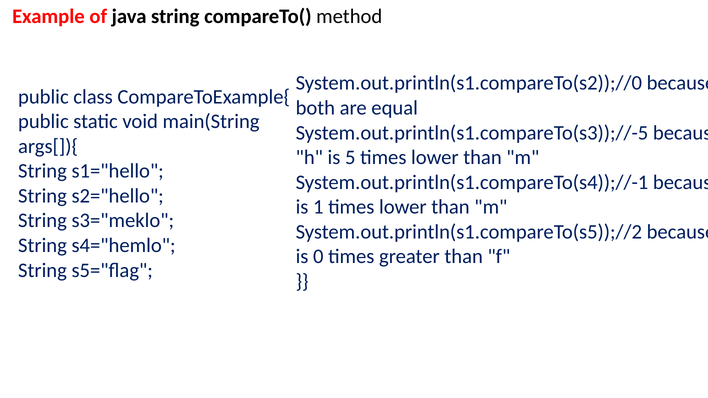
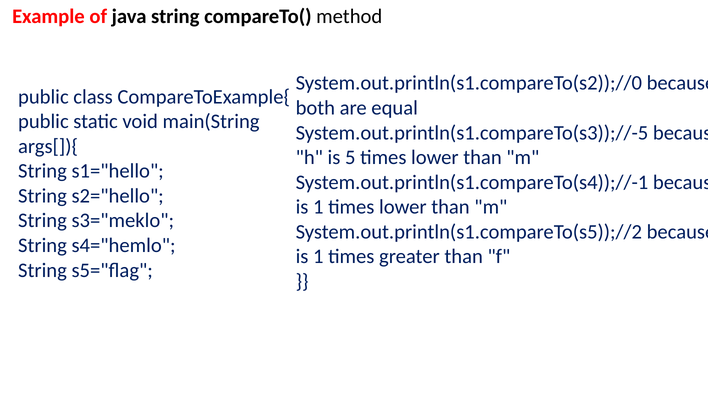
0: 0 -> 1 (318, 257)
